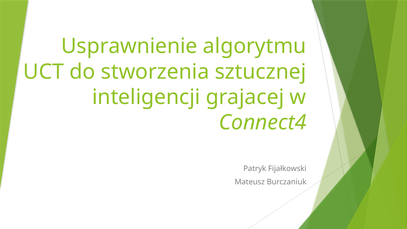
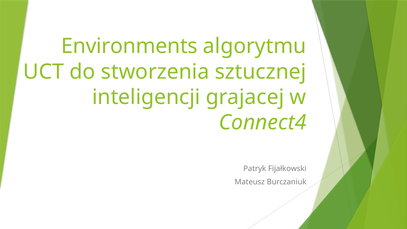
Usprawnienie: Usprawnienie -> Environments (129, 46)
